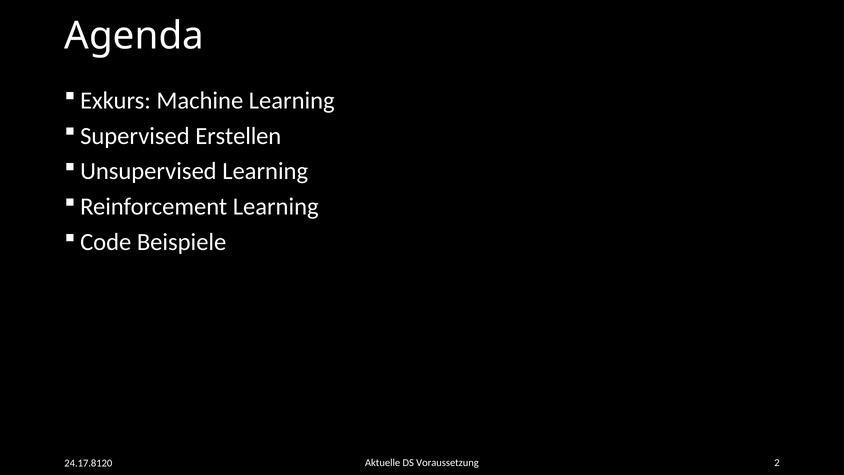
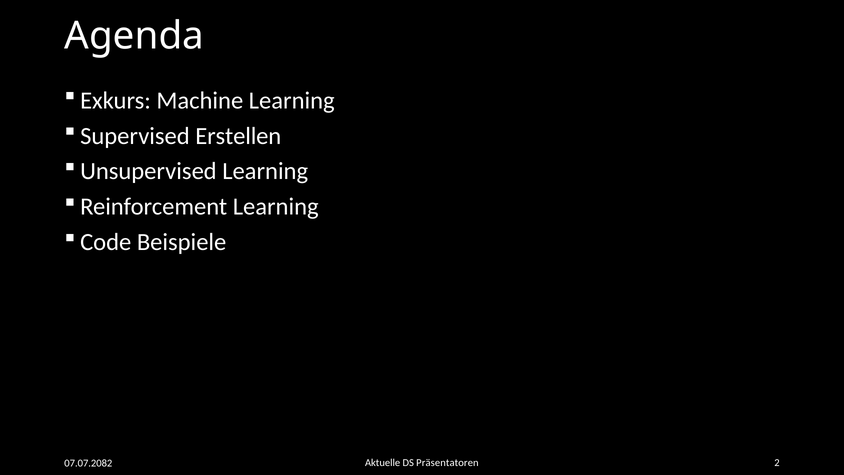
Voraussetzung: Voraussetzung -> Präsentatoren (447, 463)
24.17.8120: 24.17.8120 -> 07.07.2082 (88, 463)
